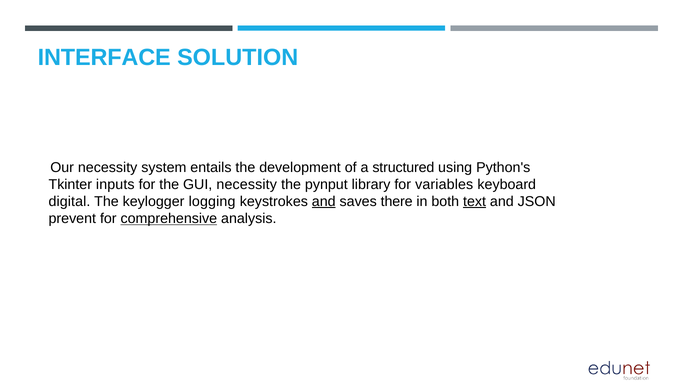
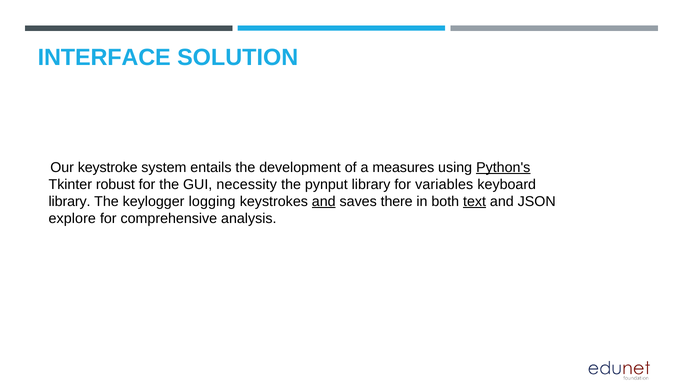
necessity: necessity -> keystroke (108, 167)
structured: structured -> measures (403, 167)
Python's underline: none -> present (503, 167)
inputs: inputs -> robust (115, 185)
digital: digital -> library (70, 202)
prevent: prevent -> explore (72, 219)
comprehensive underline: present -> none (169, 219)
